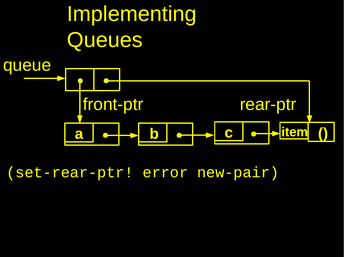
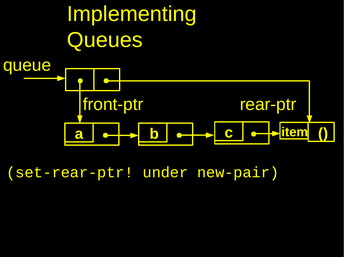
error: error -> under (165, 173)
